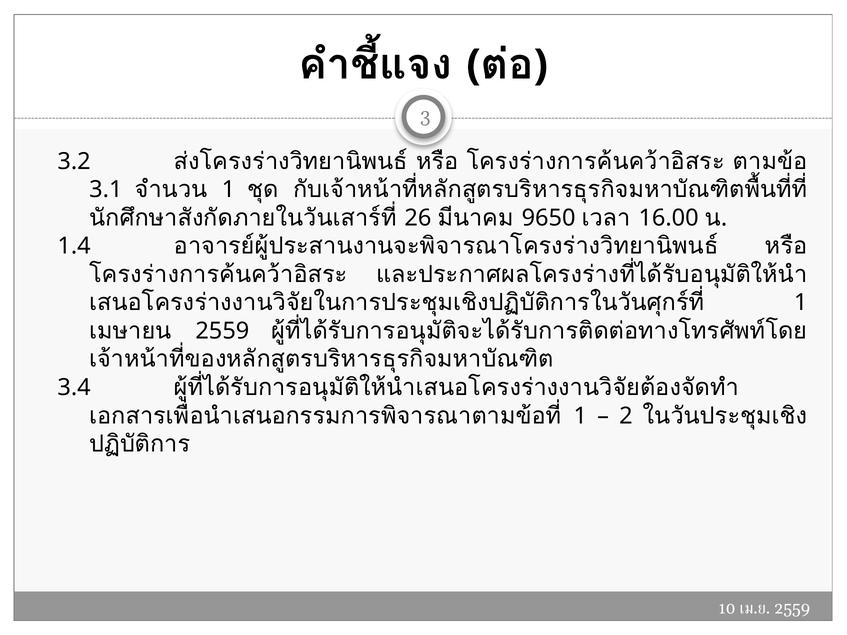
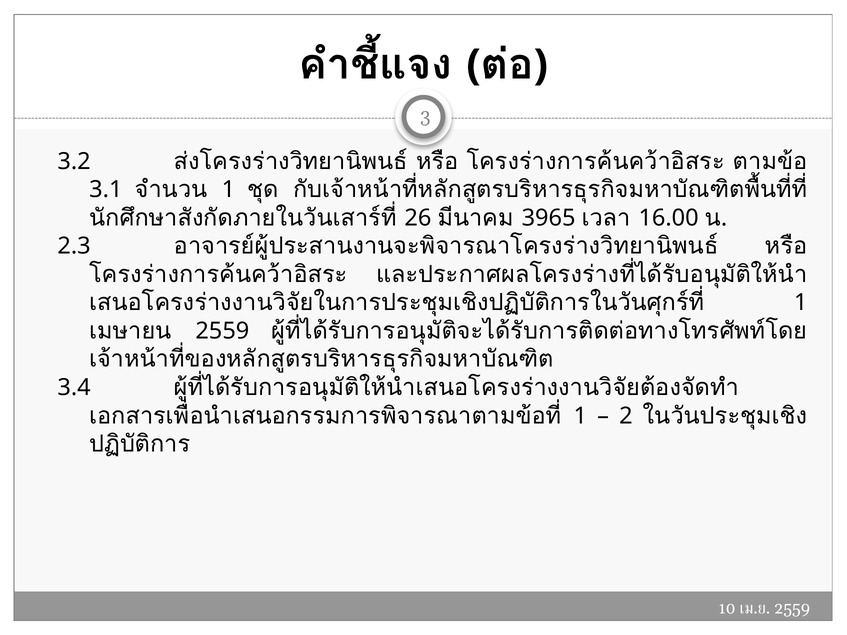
9650: 9650 -> 3965 (549, 218)
1.4: 1.4 -> 2.3 (74, 246)
